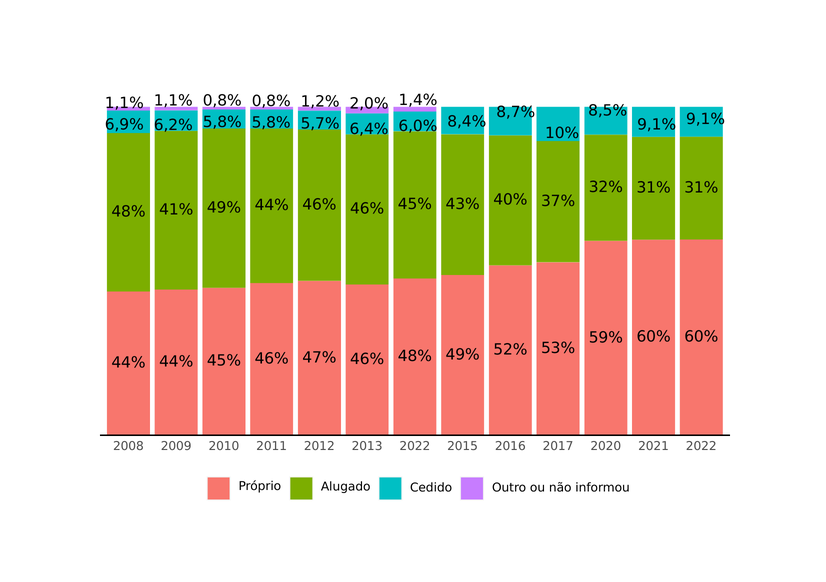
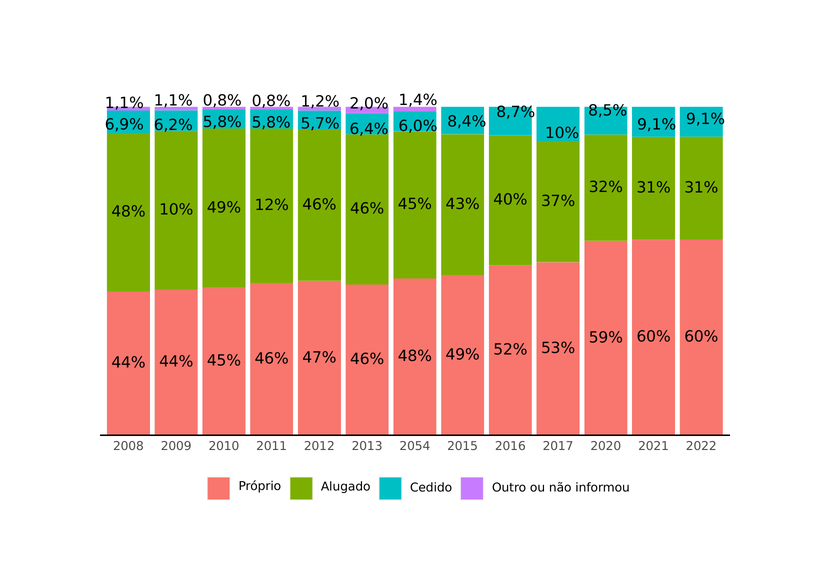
44%: 44% -> 12% (272, 205)
41%: 41% -> 10% (176, 210)
2013 2022: 2022 -> 2054 (415, 446)
